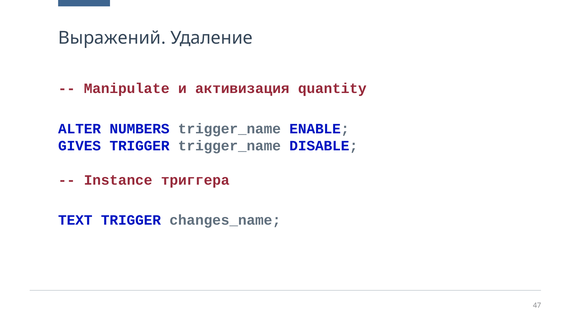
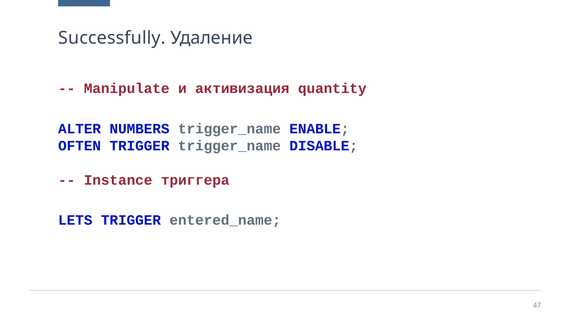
Выражений: Выражений -> Successfully (112, 38)
GIVES: GIVES -> OFTEN (80, 146)
TEXT: TEXT -> LETS (75, 220)
changes_name: changes_name -> entered_name (225, 220)
